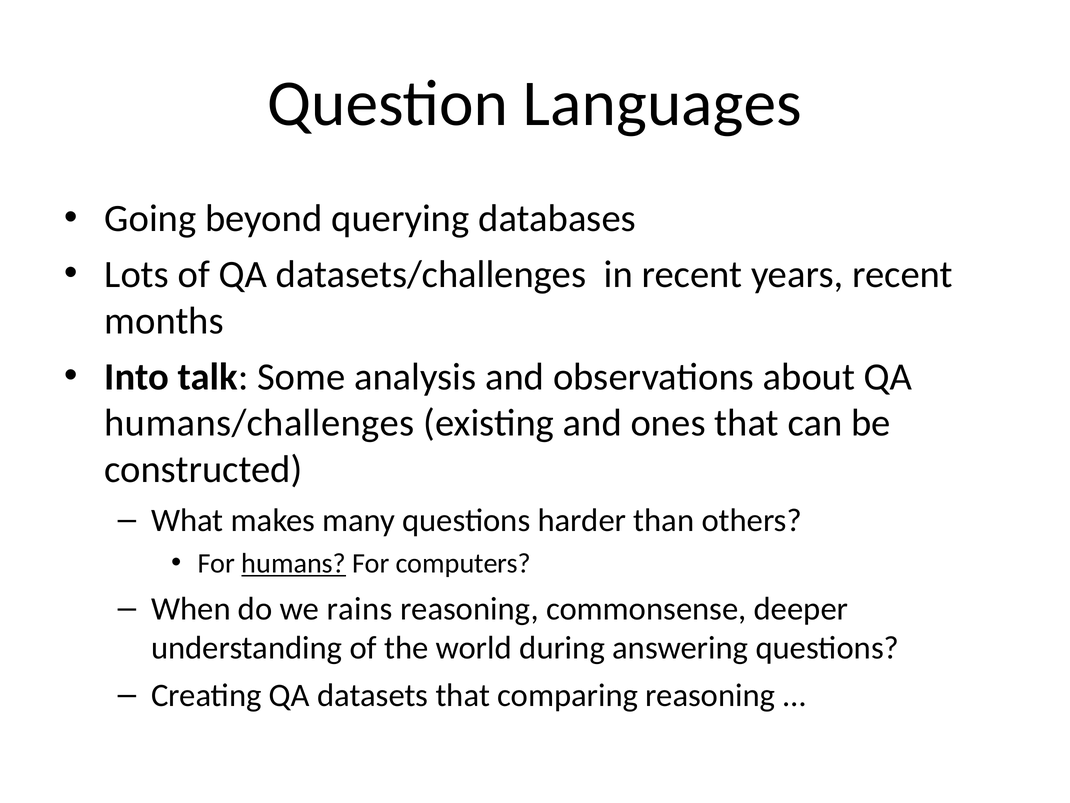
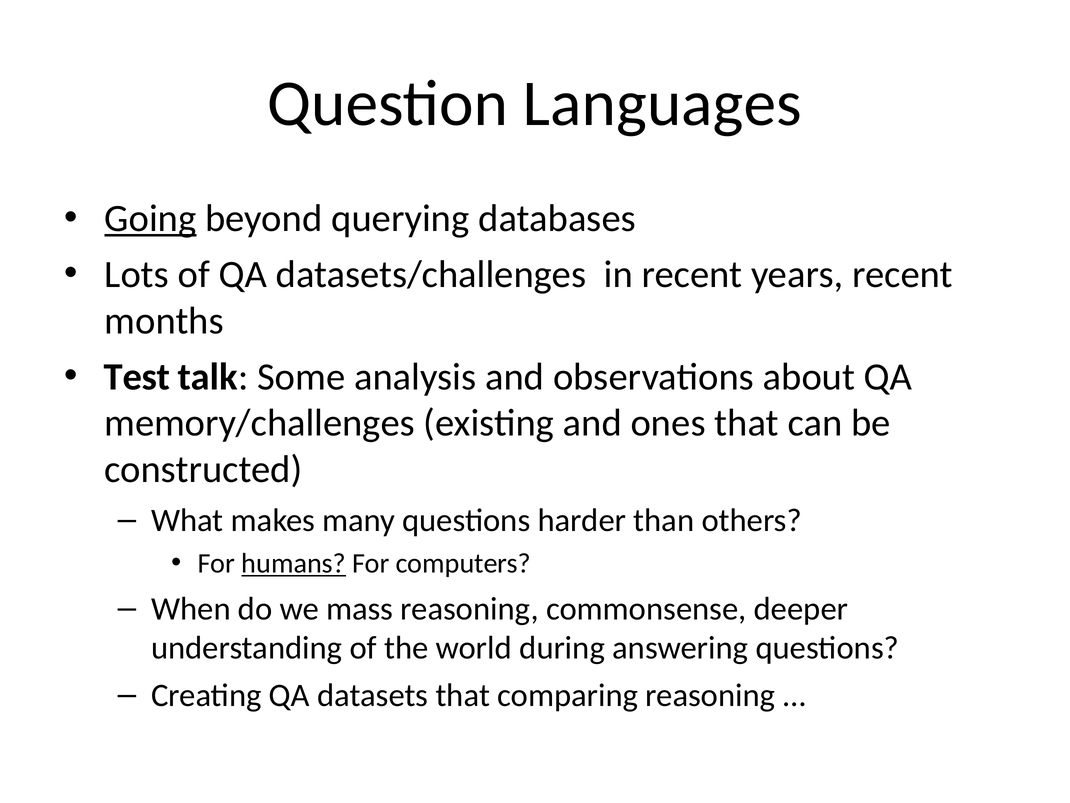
Going underline: none -> present (150, 218)
Into: Into -> Test (137, 377)
humans/challenges: humans/challenges -> memory/challenges (260, 423)
rains: rains -> mass (360, 608)
